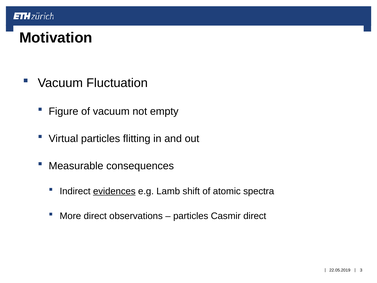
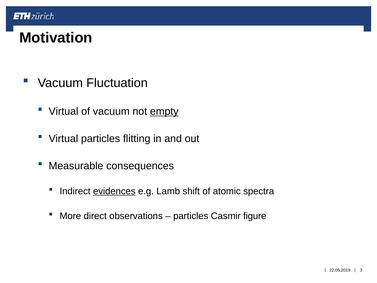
Figure: Figure -> Virtual (64, 111)
empty underline: none -> present (164, 111)
Casmir direct: direct -> figure (255, 216)
